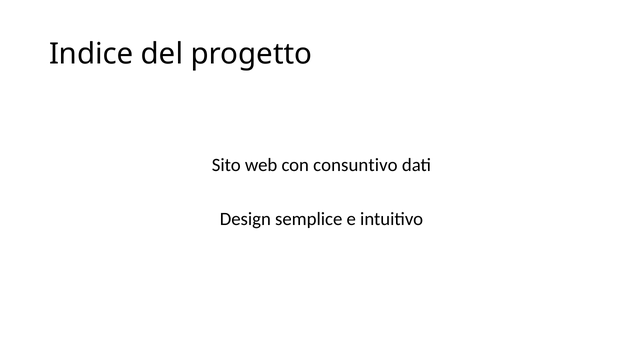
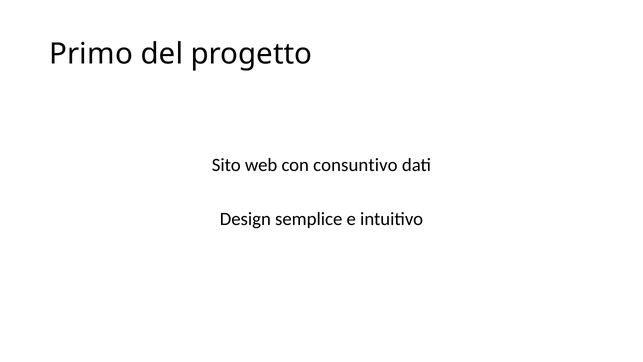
Indice: Indice -> Primo (91, 54)
